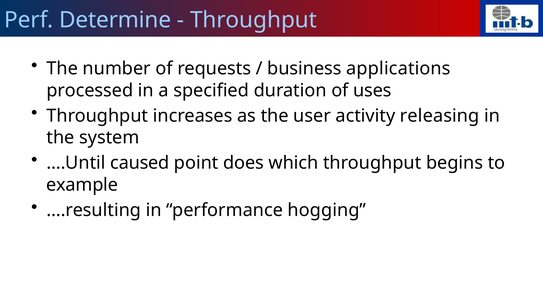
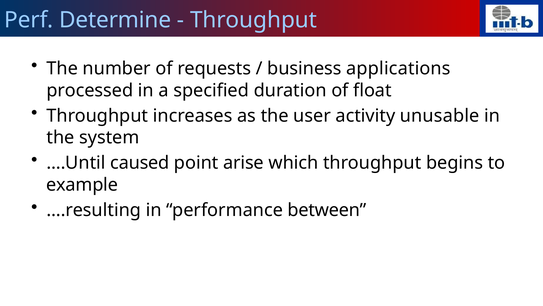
uses: uses -> float (372, 90)
releasing: releasing -> unusable (440, 116)
does: does -> arise (243, 163)
hogging: hogging -> between (327, 210)
